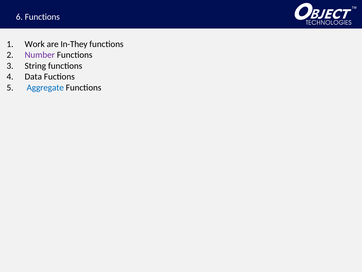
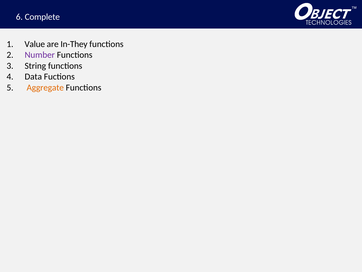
6 Functions: Functions -> Complete (42, 17)
Work: Work -> Value (35, 44)
Aggregate colour: blue -> orange (45, 87)
